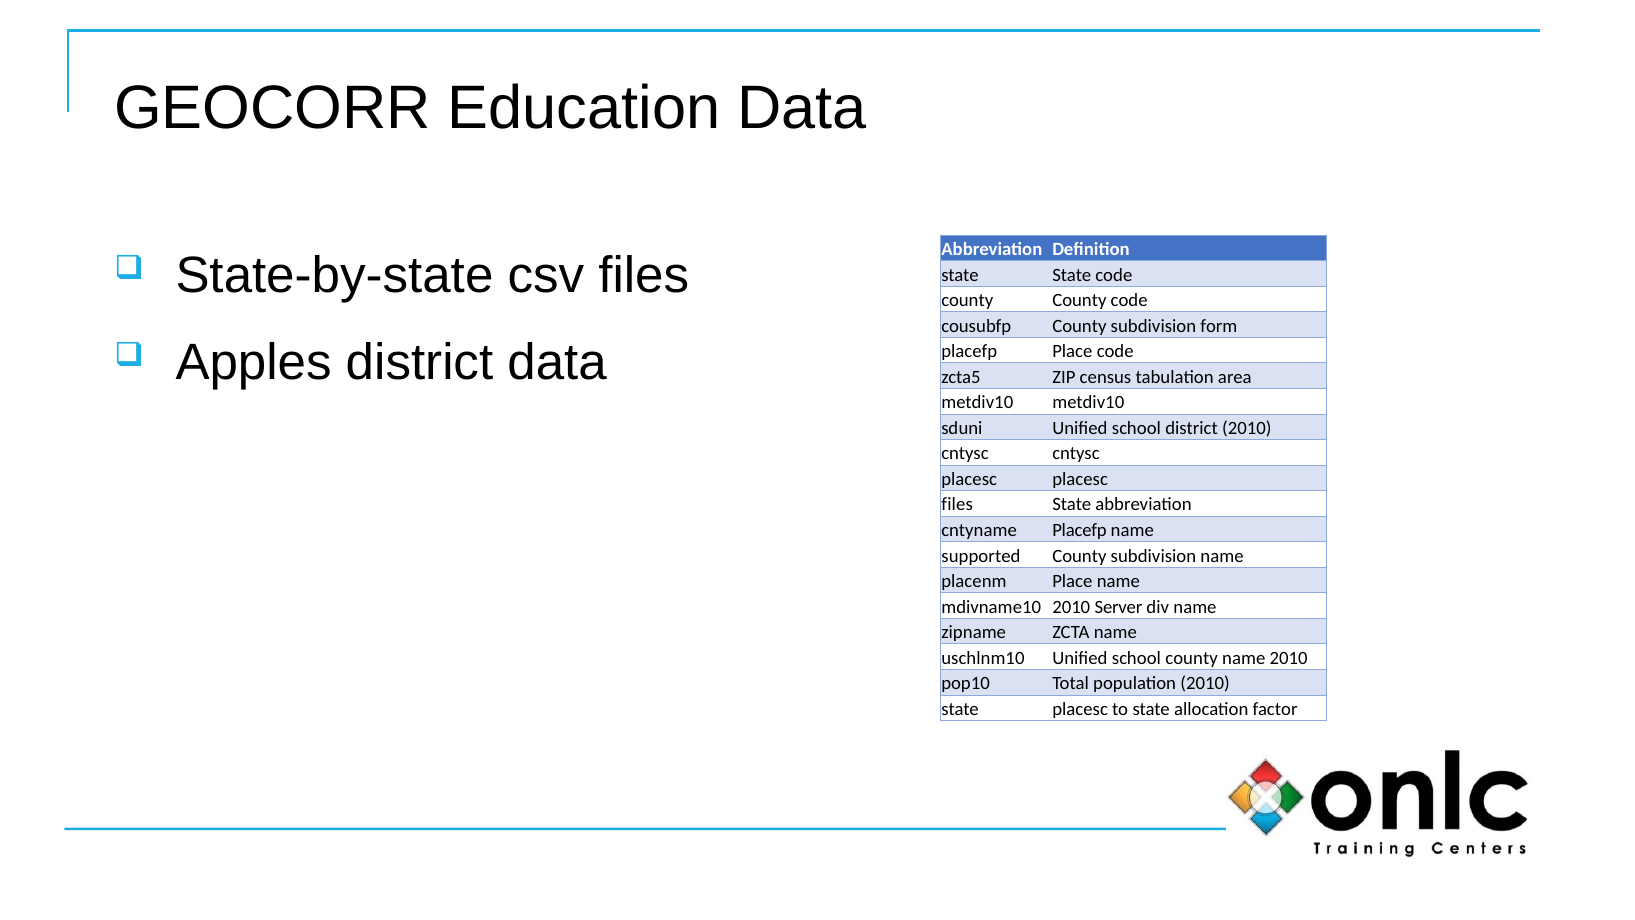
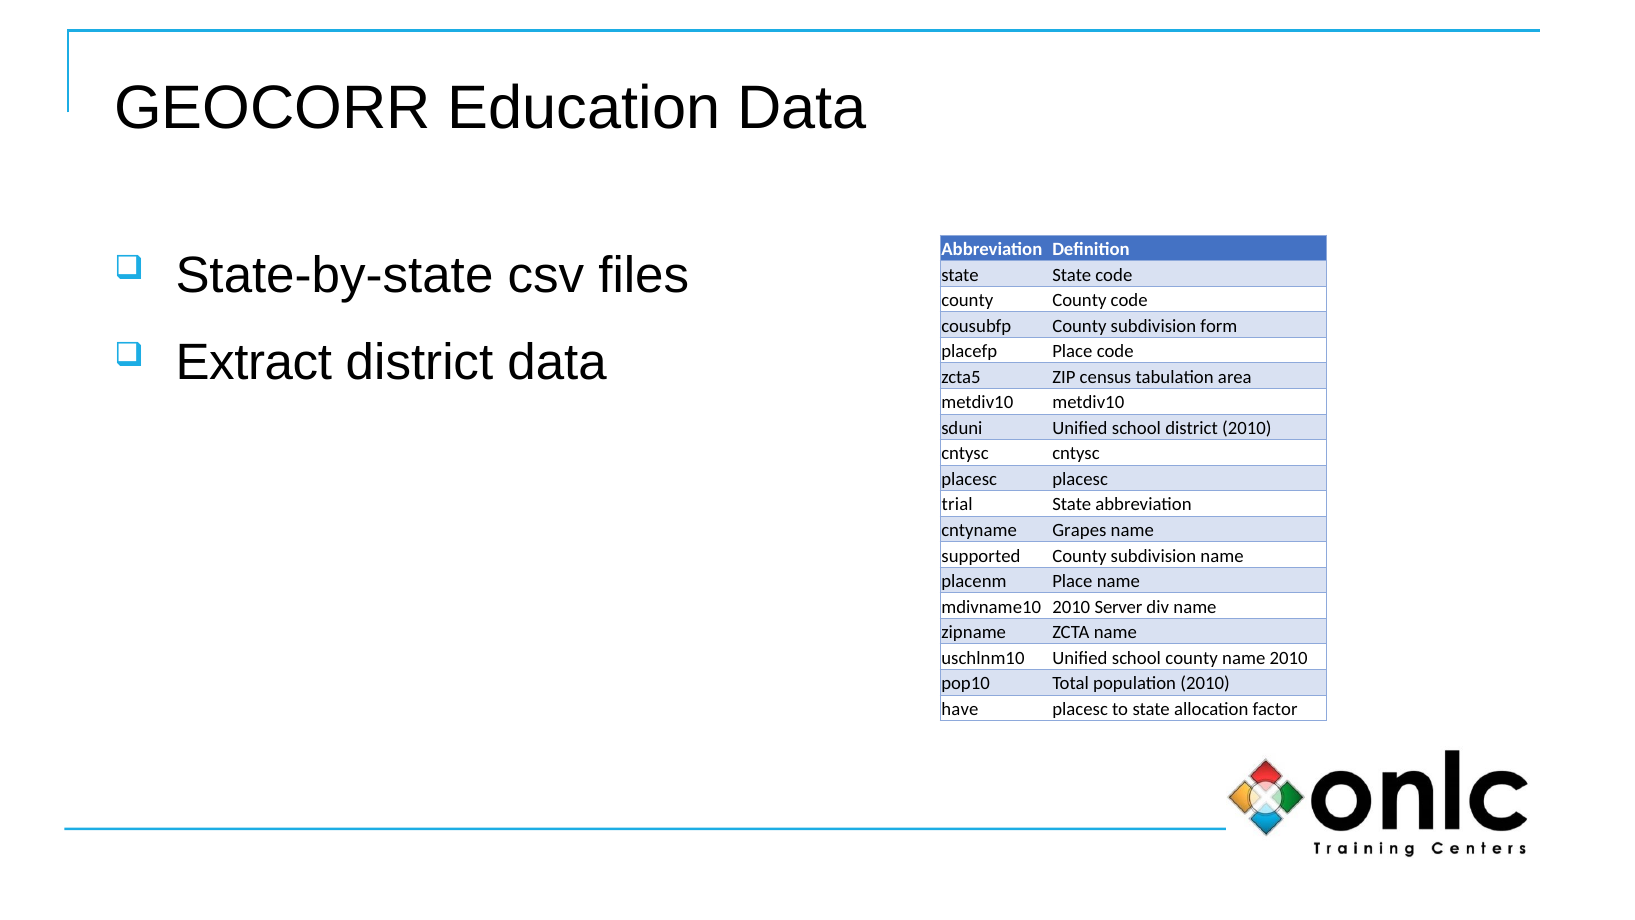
Apples: Apples -> Extract (254, 362)
files: files -> trial (957, 505)
cntyname Placefp: Placefp -> Grapes (1079, 530)
state: state -> have (960, 709)
